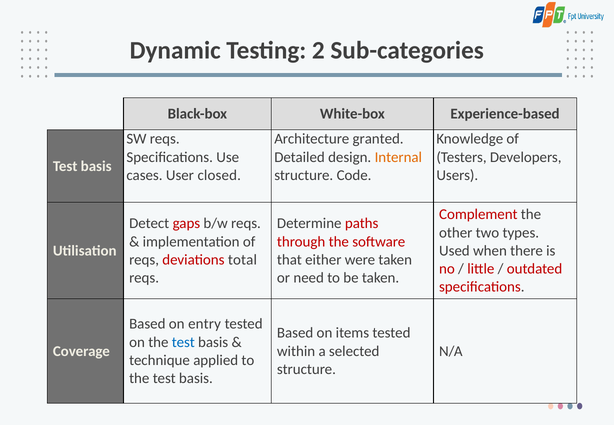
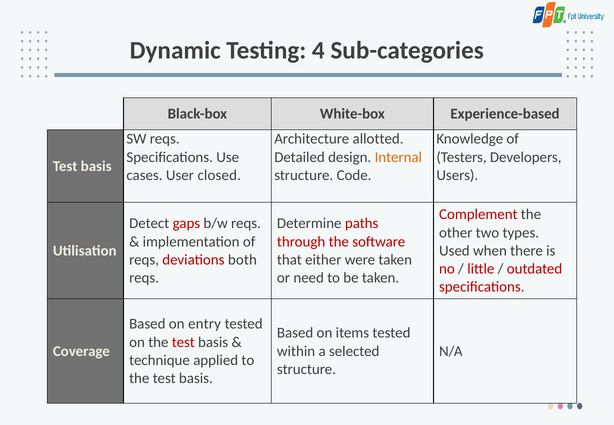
2: 2 -> 4 (318, 50)
granted: granted -> allotted (378, 139)
total: total -> both (242, 260)
test colour: blue -> red (183, 342)
